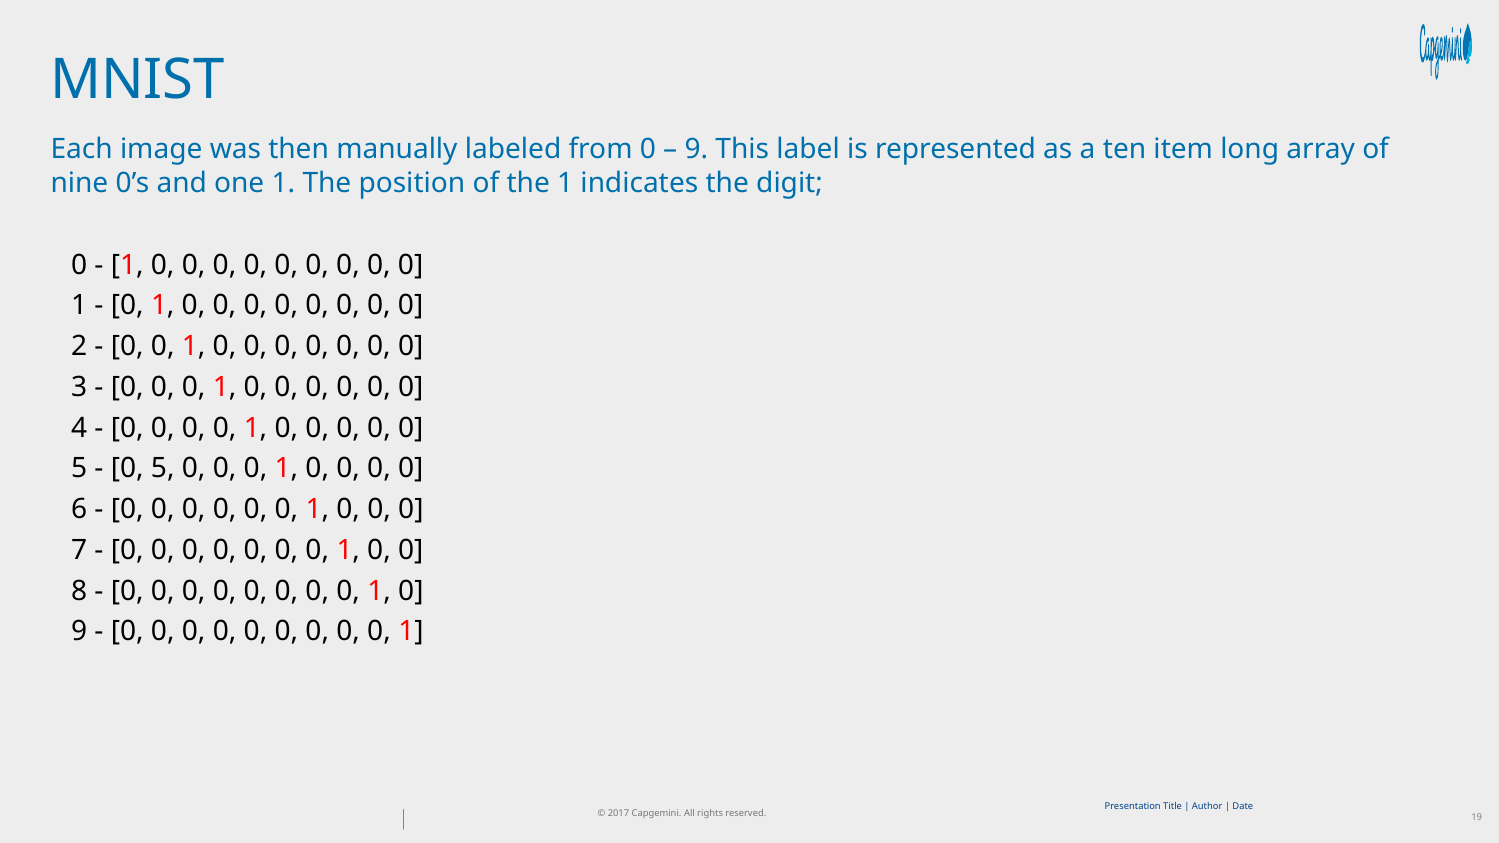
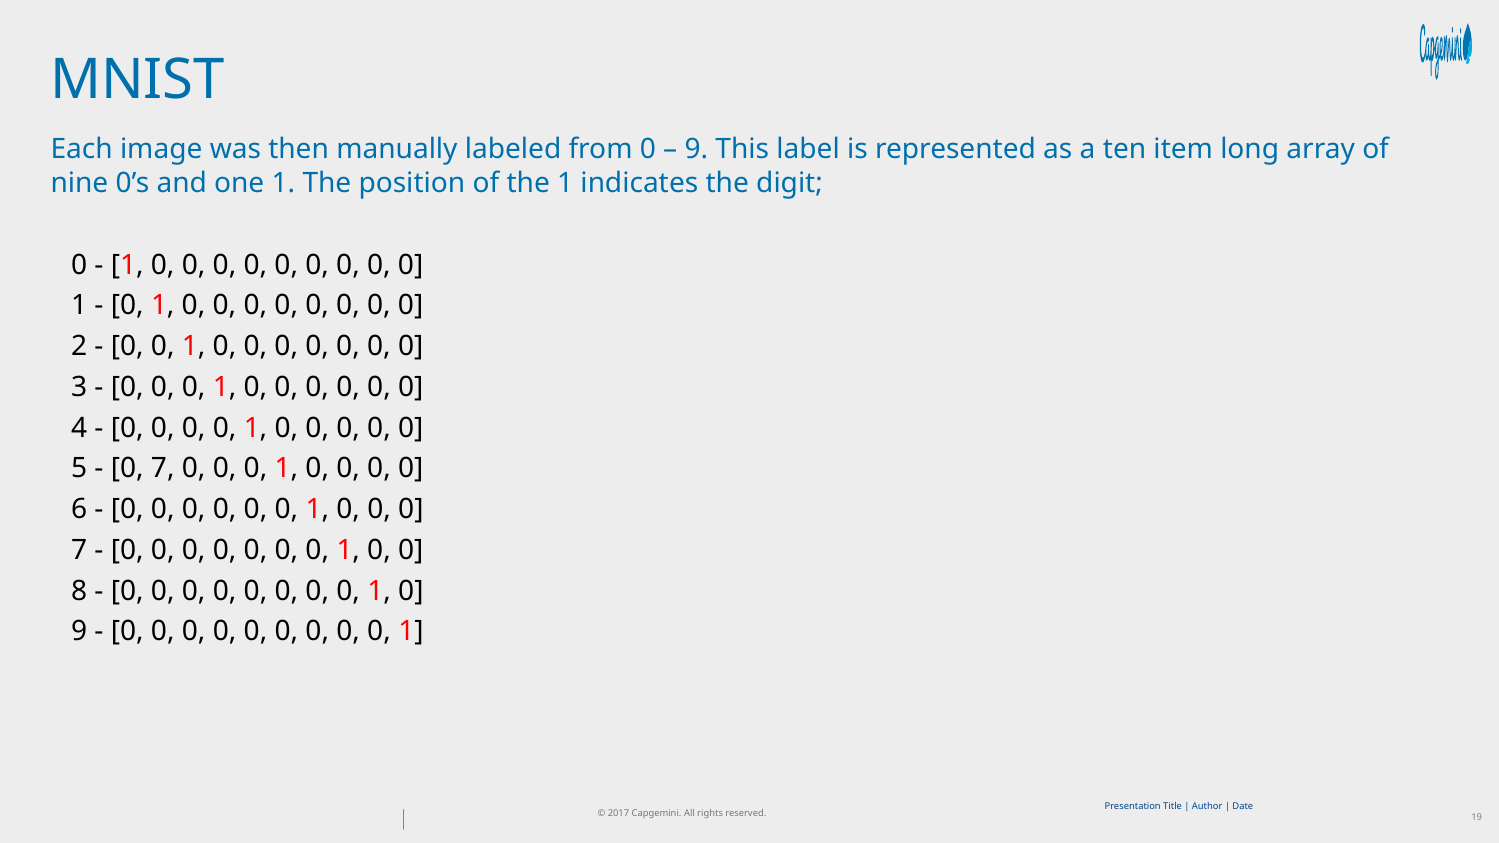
5: 5 -> 7 (163, 469)
